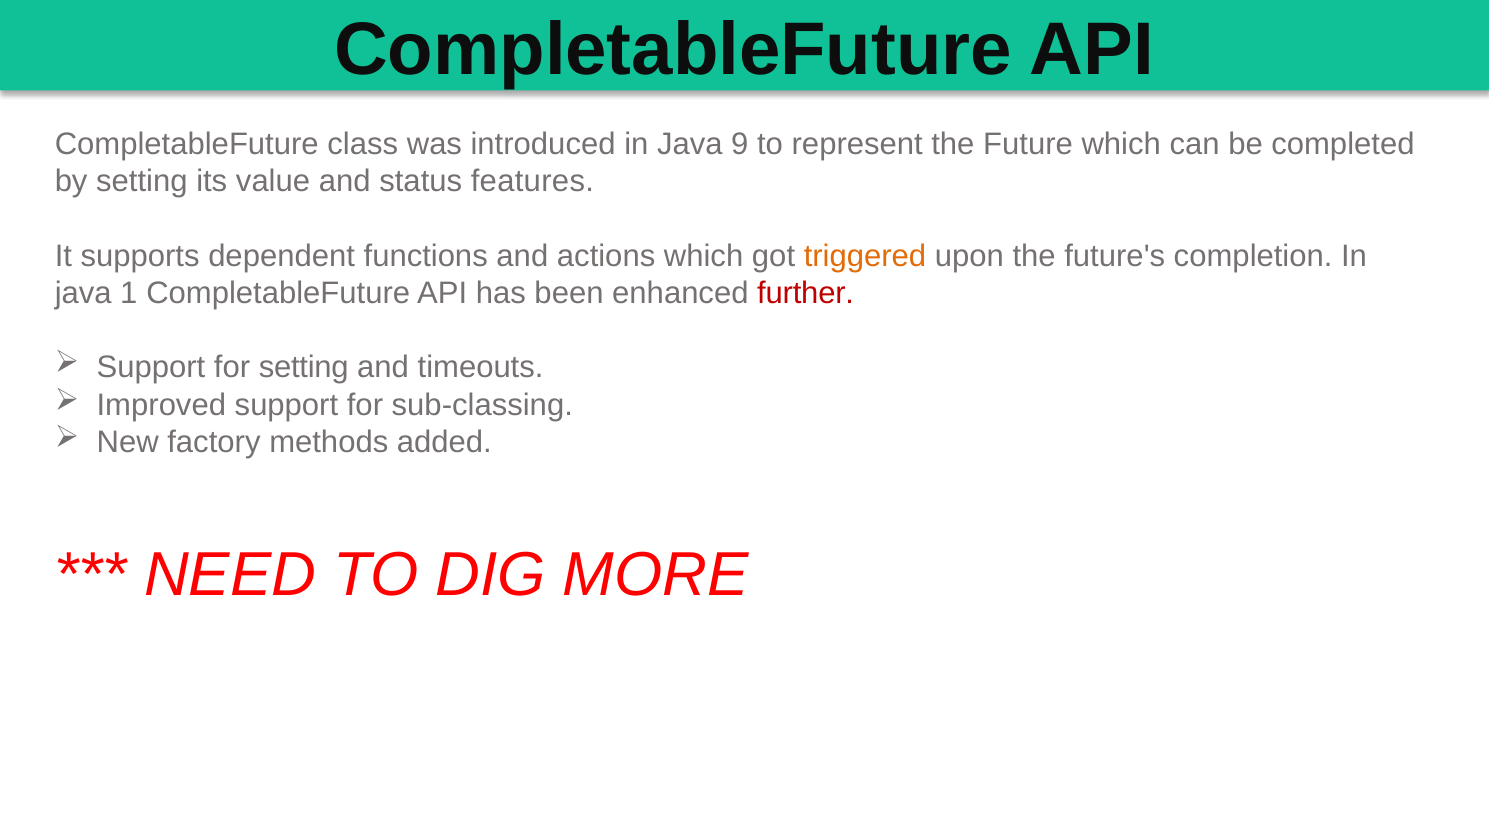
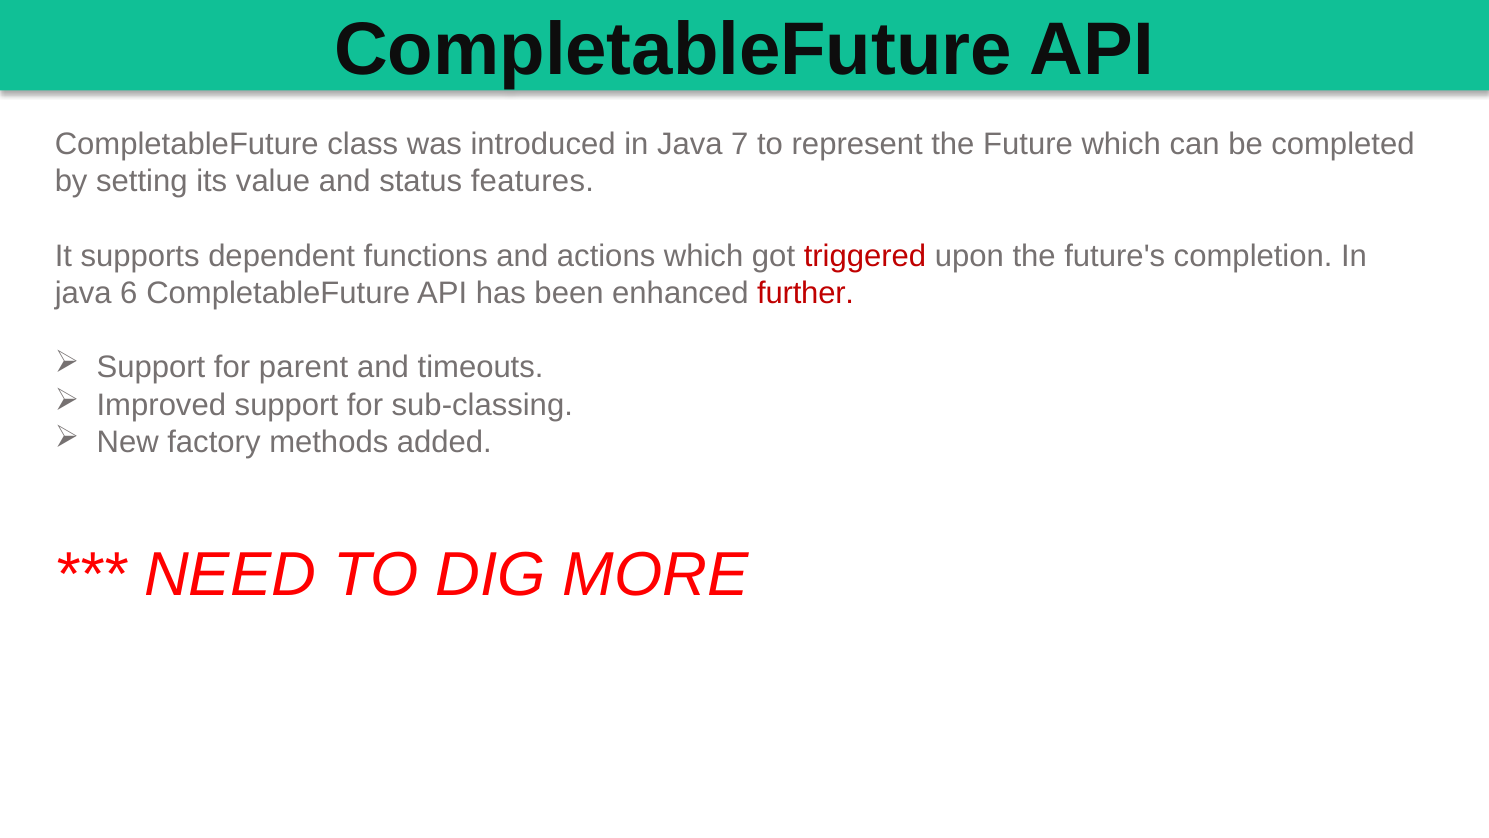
9: 9 -> 7 (740, 144)
triggered colour: orange -> red (865, 256)
1: 1 -> 6 (129, 293)
for setting: setting -> parent (303, 367)
